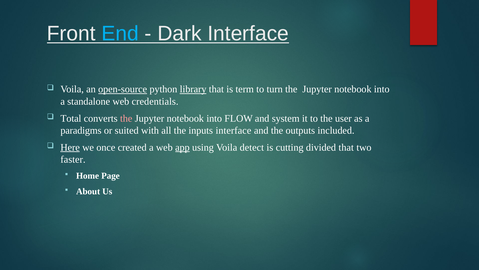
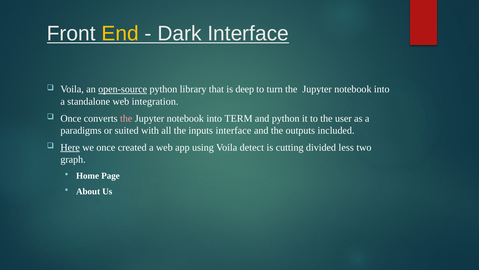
End colour: light blue -> yellow (120, 34)
library underline: present -> none (193, 89)
term: term -> deep (245, 89)
credentials: credentials -> integration (155, 101)
Total: Total -> Once (71, 118)
FLOW: FLOW -> TERM (239, 118)
and system: system -> python (286, 118)
app underline: present -> none (182, 147)
divided that: that -> less (346, 147)
faster: faster -> graph (73, 159)
